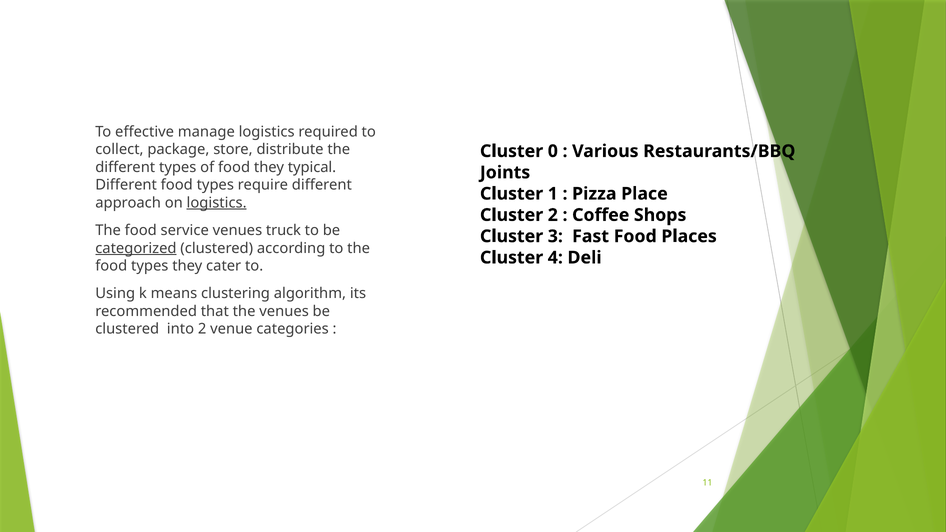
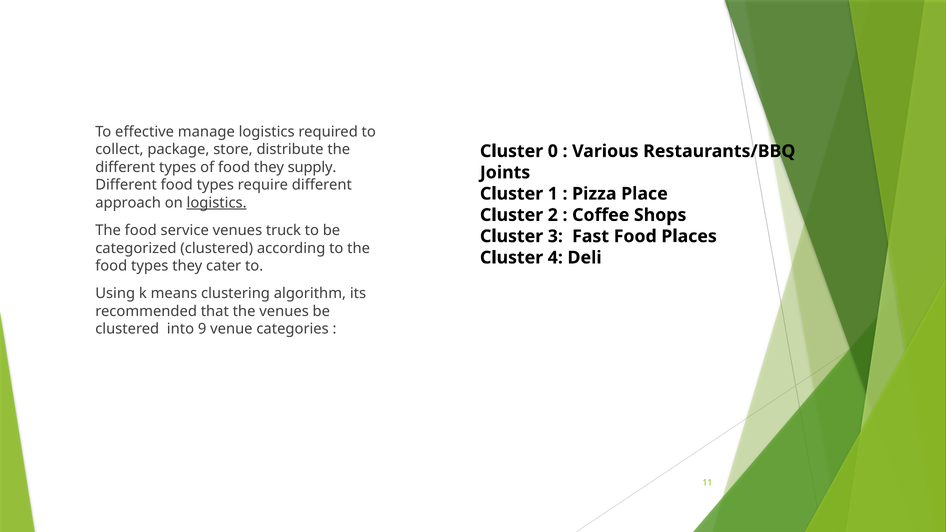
typical: typical -> supply (312, 167)
categorized underline: present -> none (136, 248)
into 2: 2 -> 9 (202, 329)
